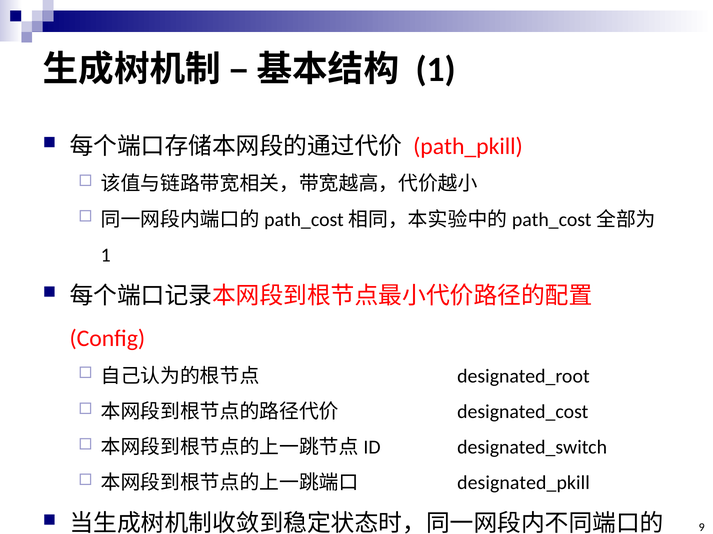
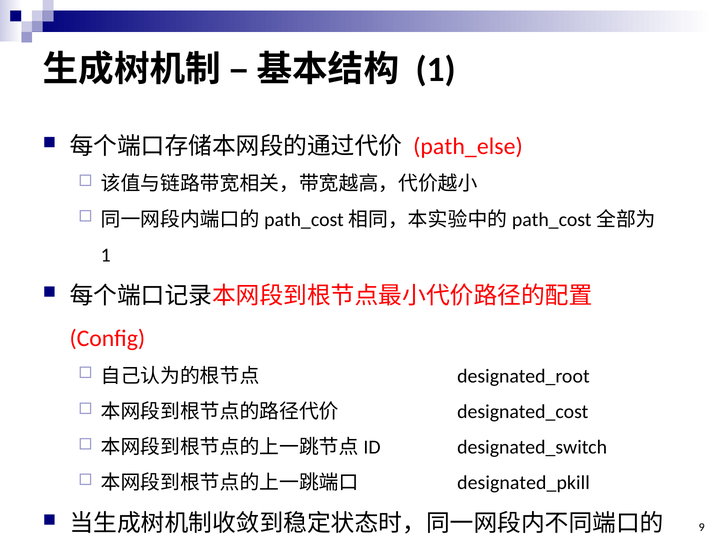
path_pkill: path_pkill -> path_else (468, 146)
